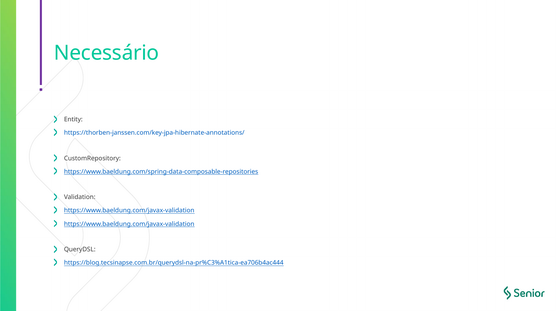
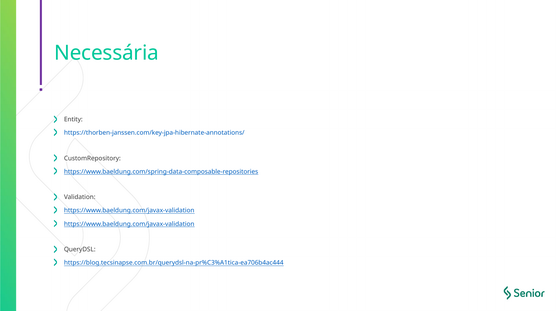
Necessário: Necessário -> Necessária (107, 53)
